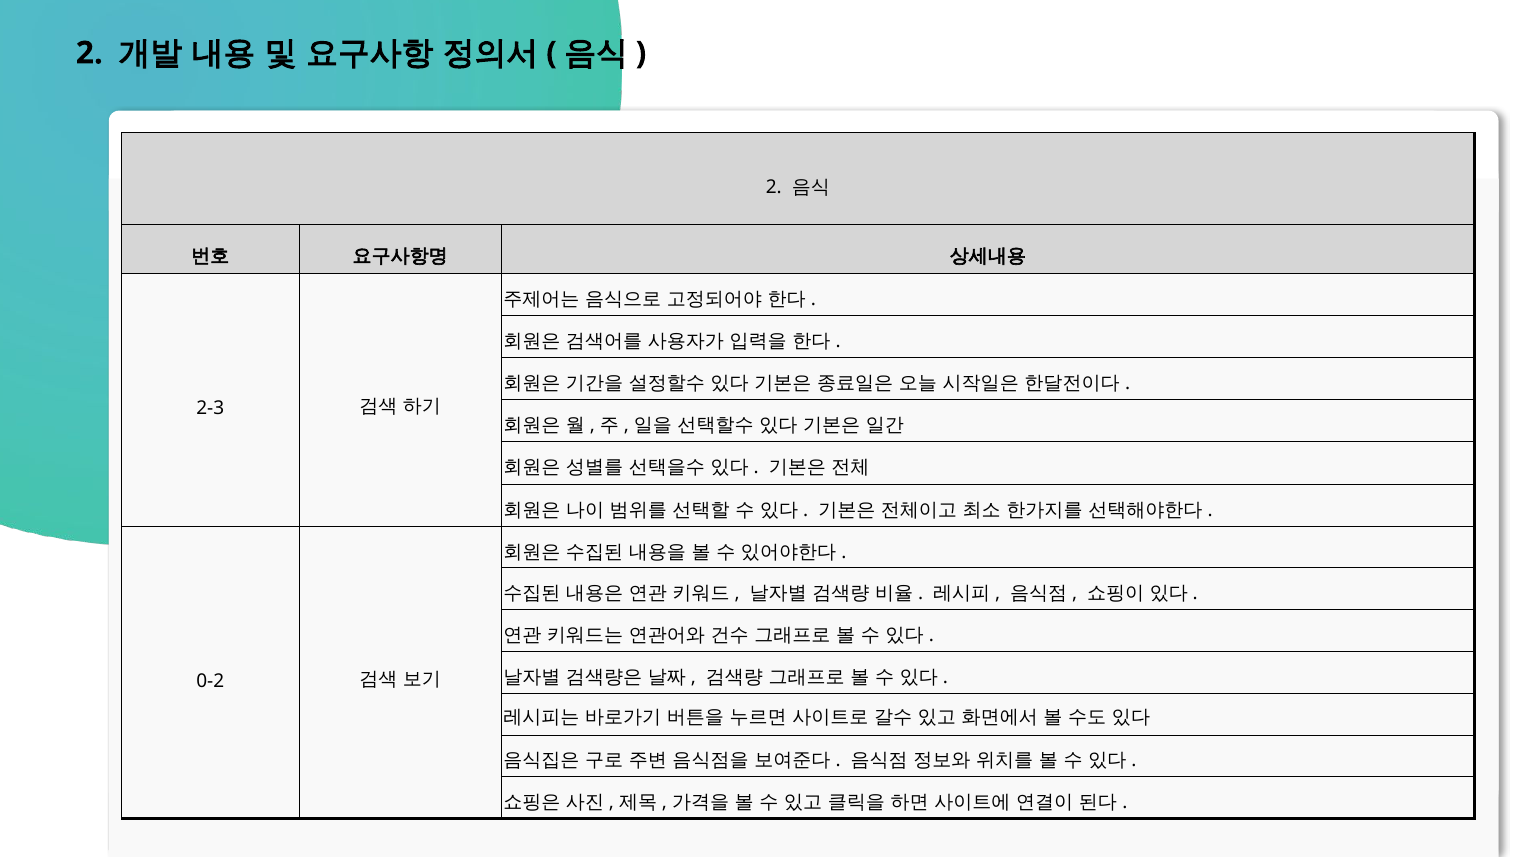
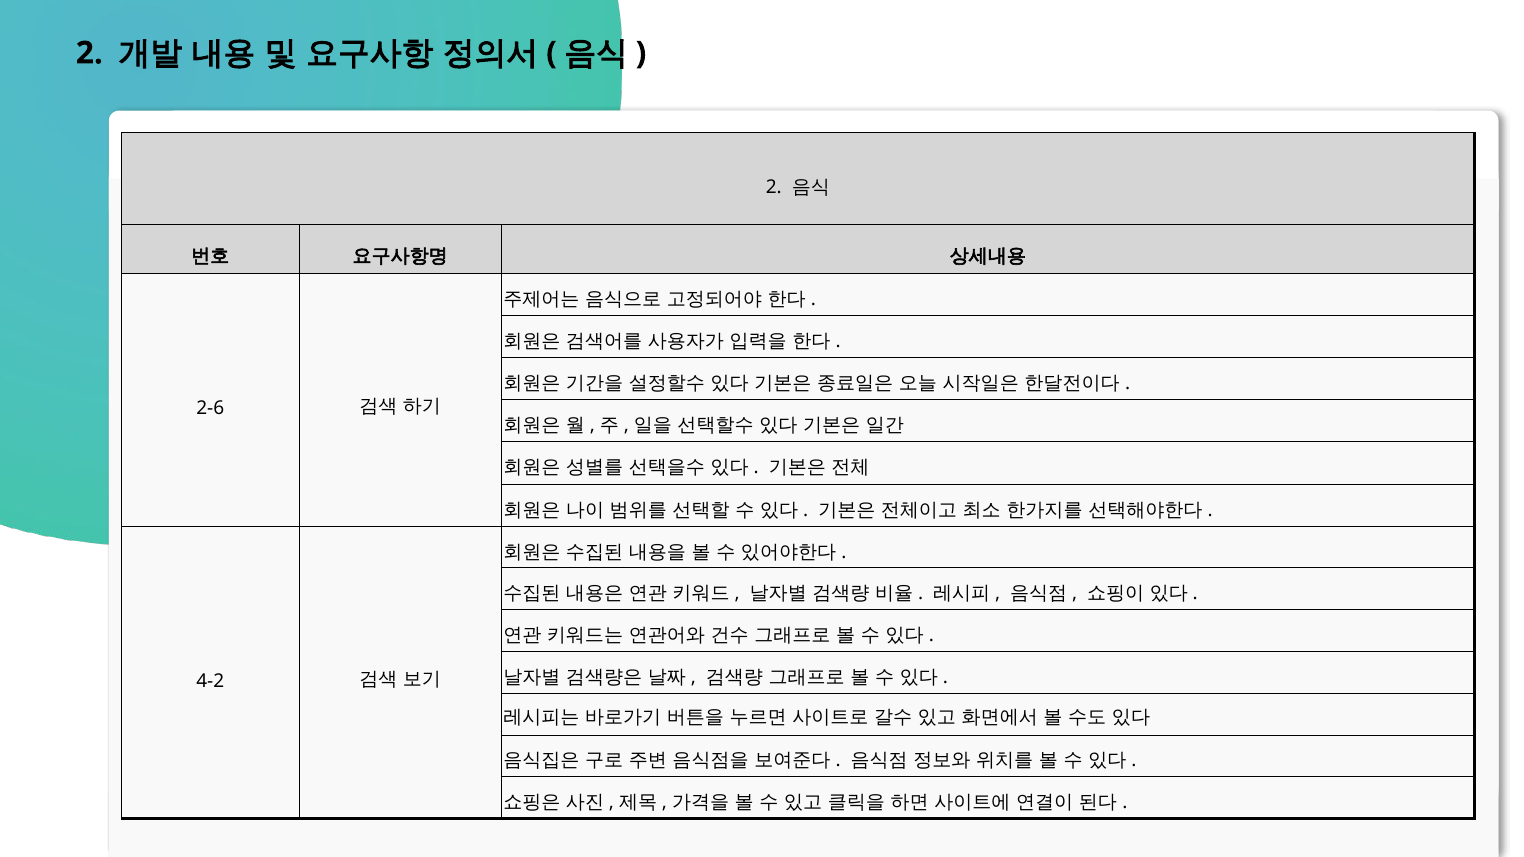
2-3: 2-3 -> 2-6 (210, 408)
0-2: 0-2 -> 4-2 (210, 681)
